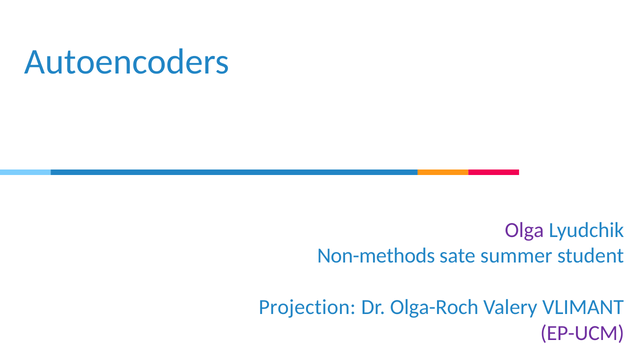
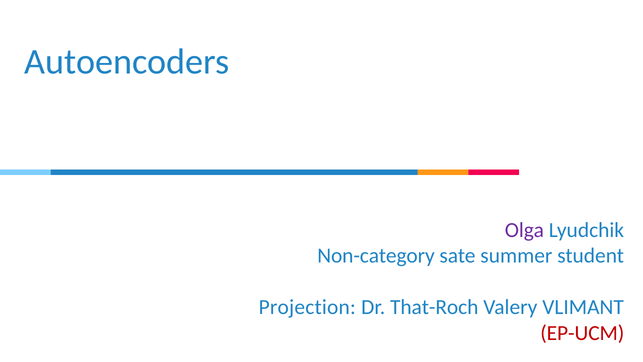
Non-methods: Non-methods -> Non-category (376, 256)
Olga-Roch: Olga-Roch -> That-Roch (434, 307)
EP-UCM colour: purple -> red (582, 333)
